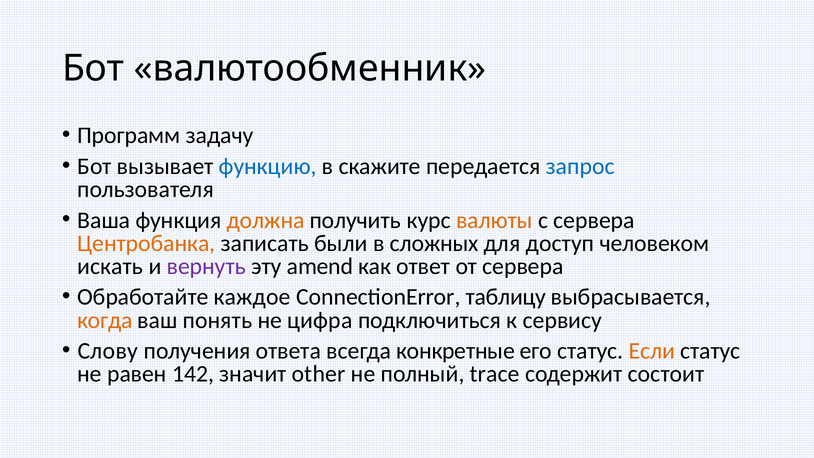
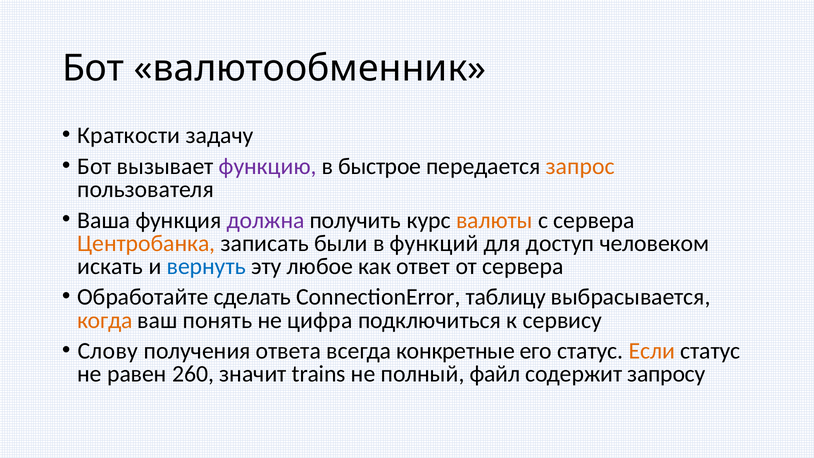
Программ: Программ -> Краткости (129, 136)
функцию colour: blue -> purple (268, 166)
скажите: скажите -> быстрое (380, 166)
запрос colour: blue -> orange (580, 166)
должна colour: orange -> purple (266, 220)
сложных: сложных -> функций (434, 243)
вернуть colour: purple -> blue (206, 266)
amend: amend -> любое (320, 266)
каждое: каждое -> сделать (252, 297)
142: 142 -> 260 (193, 374)
other: other -> trains (319, 374)
trace: trace -> файл (495, 374)
состоит: состоит -> запросу (666, 374)
